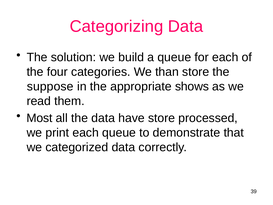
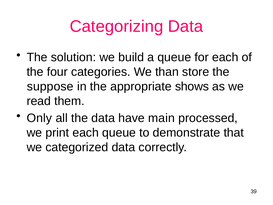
Most: Most -> Only (39, 118)
have store: store -> main (161, 118)
